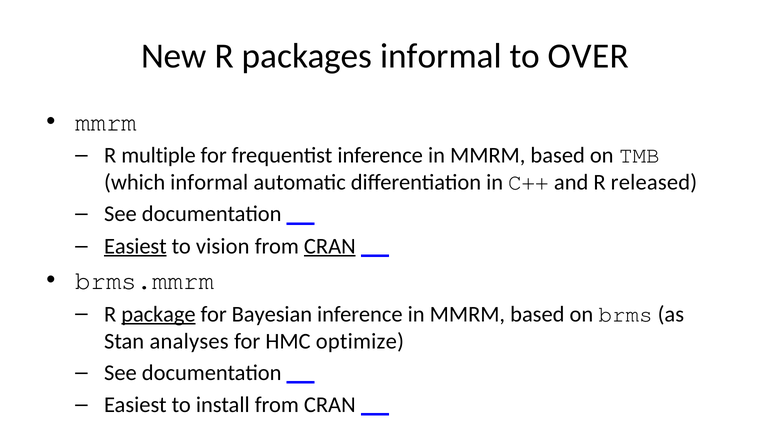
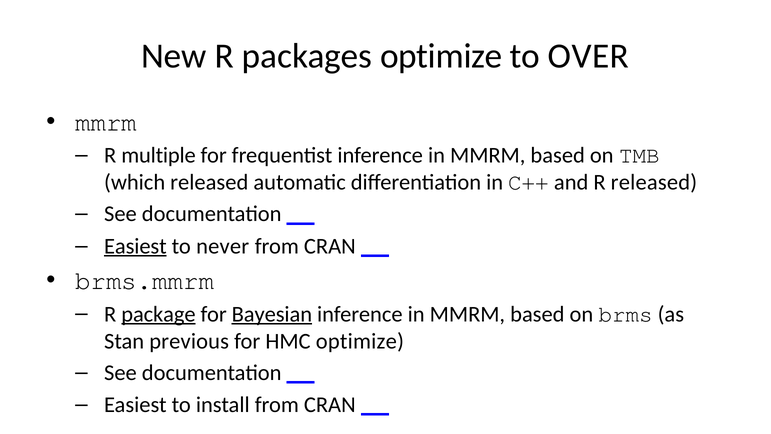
packages informal: informal -> optimize (441, 56)
which informal: informal -> released (209, 182)
vision: vision -> never (223, 246)
CRAN underline: present -> none (330, 246)
Bayesian underline: none -> present (272, 314)
analyses: analyses -> previous (189, 341)
